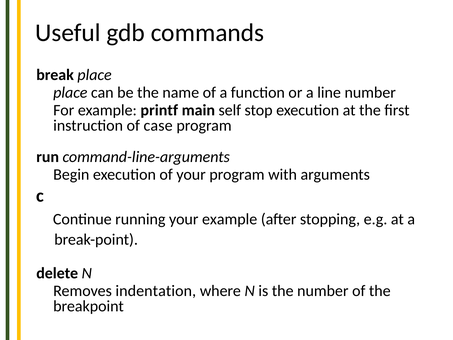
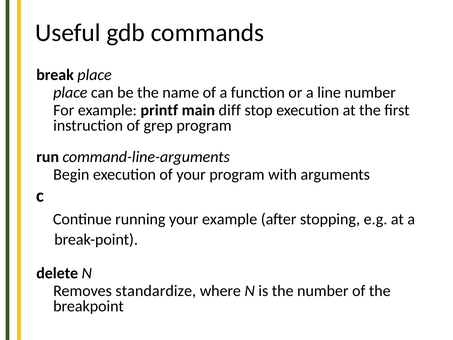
self: self -> diff (230, 110)
case: case -> grep (158, 126)
indentation: indentation -> standardize (156, 291)
